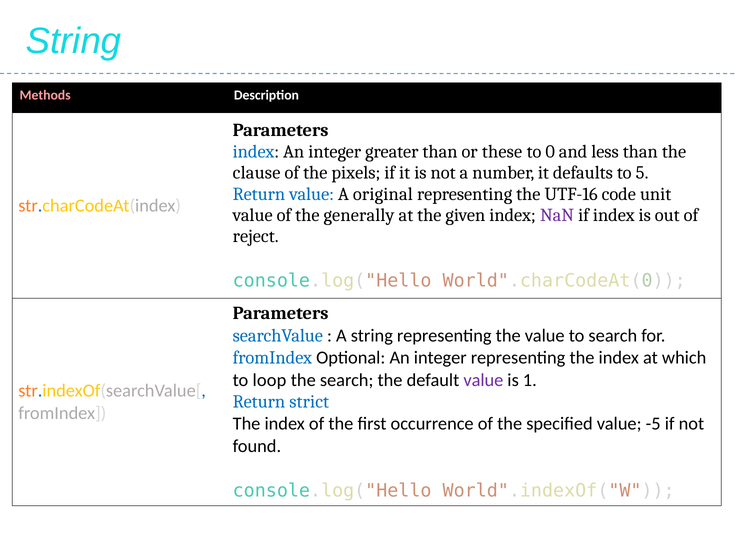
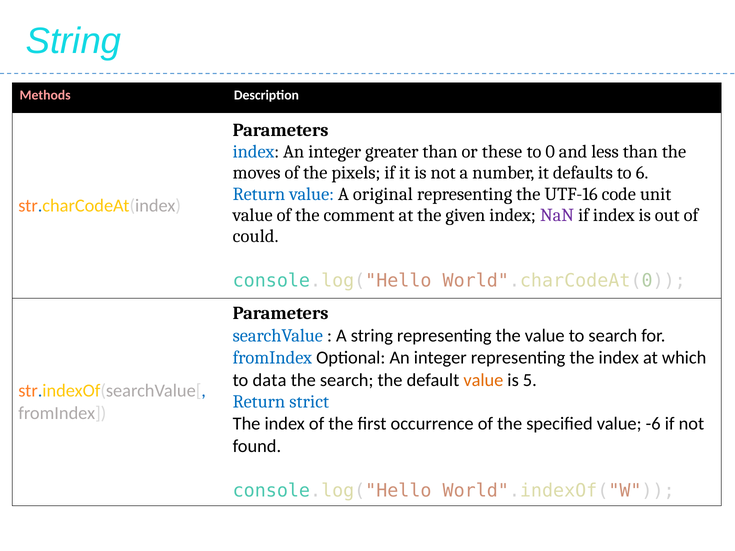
clause: clause -> moves (257, 173)
5: 5 -> 6 (642, 173)
generally: generally -> comment (359, 215)
reject: reject -> could (256, 237)
loop: loop -> data (269, 380)
value colour: purple -> orange (483, 380)
1: 1 -> 5 (530, 380)
-5: -5 -> -6 (653, 424)
